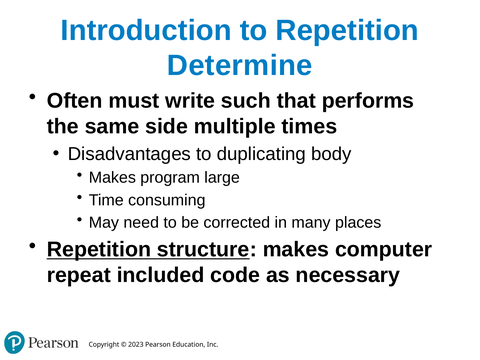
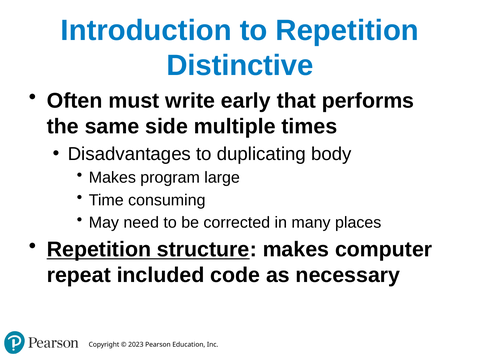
Determine: Determine -> Distinctive (240, 66)
such: such -> early (246, 101)
